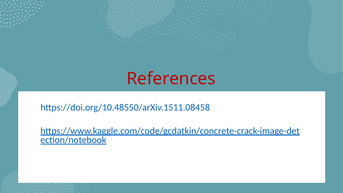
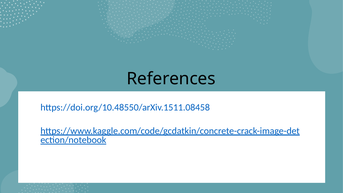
References colour: red -> black (171, 79)
